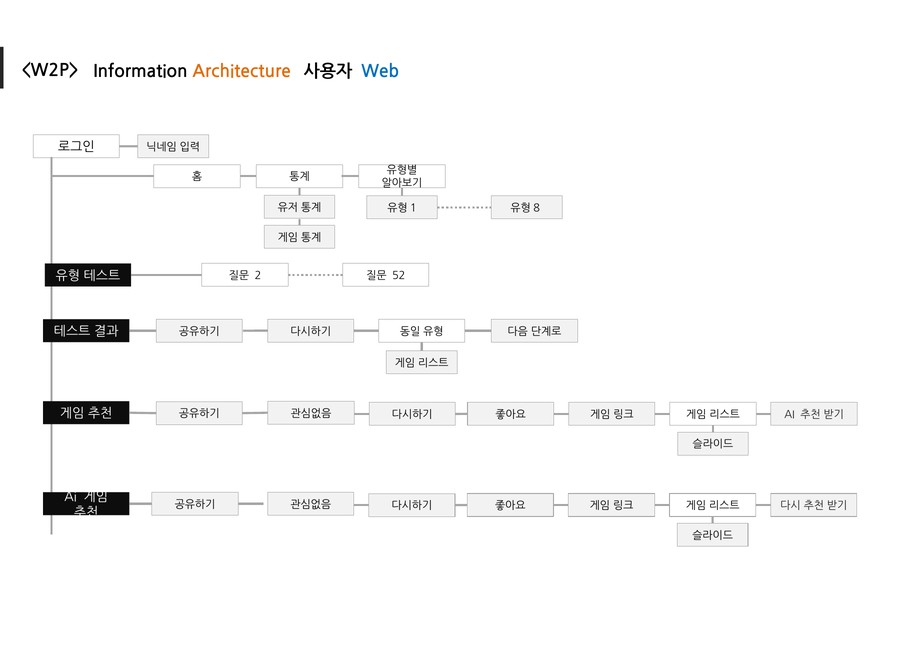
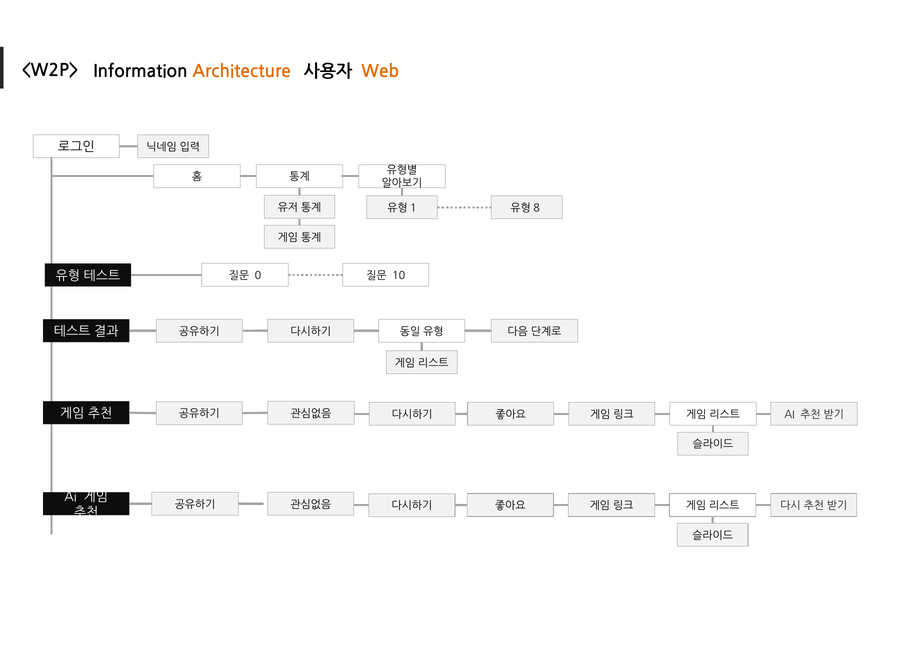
Web colour: blue -> orange (380, 72)
2: 2 -> 0 (258, 276)
52: 52 -> 10 (399, 276)
